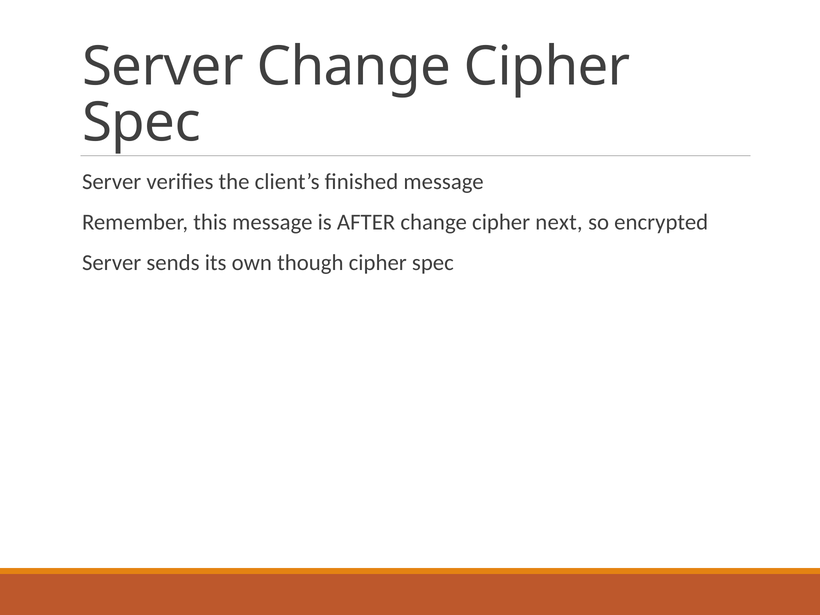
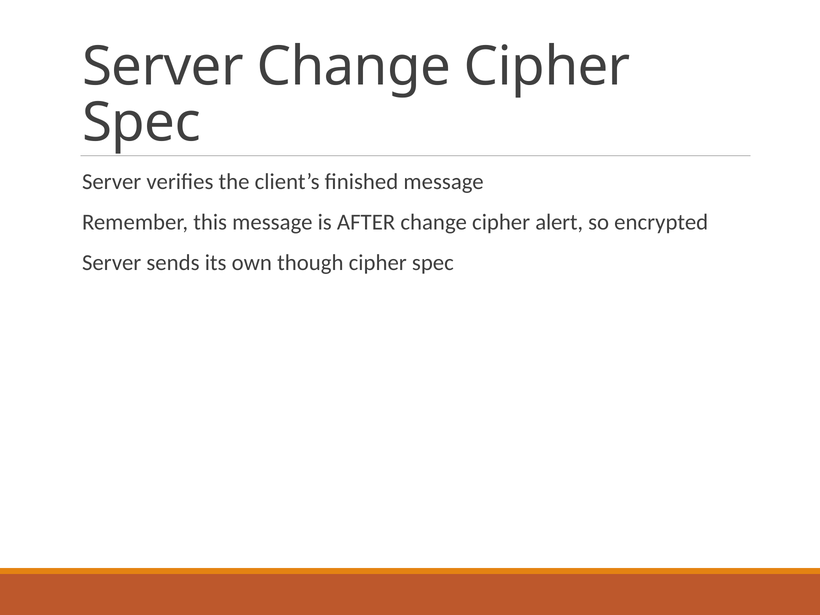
next: next -> alert (559, 222)
